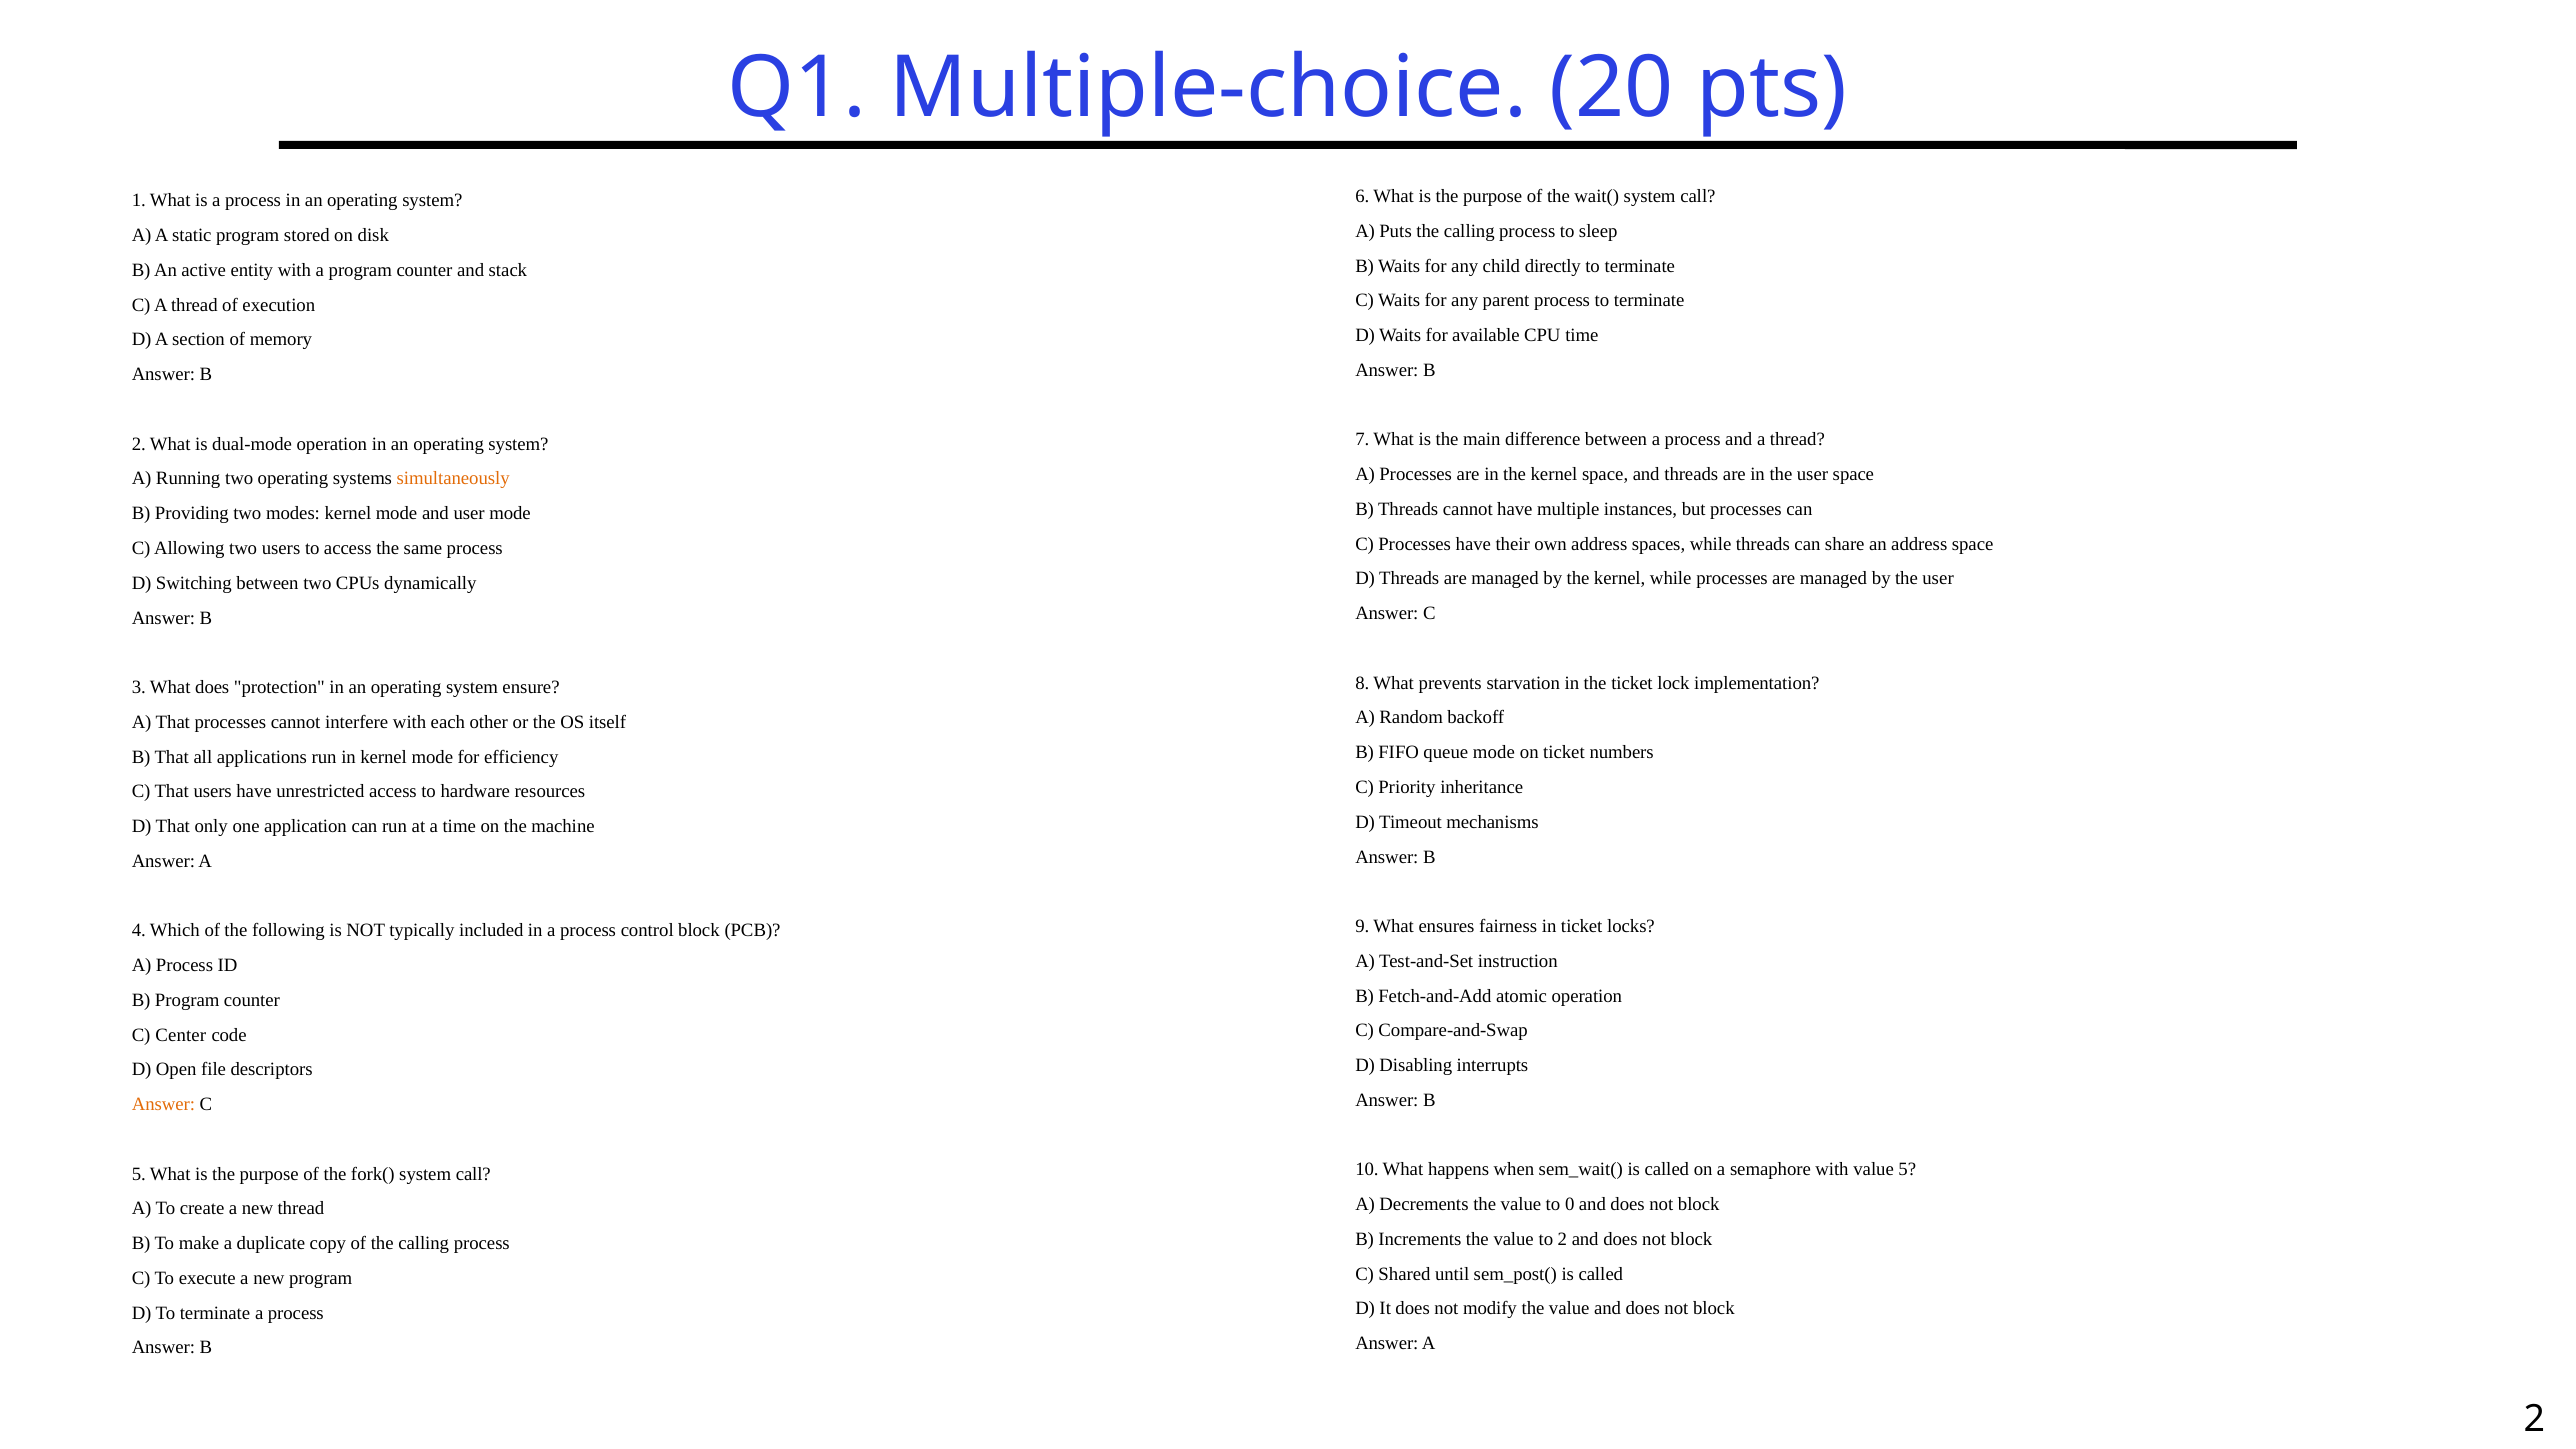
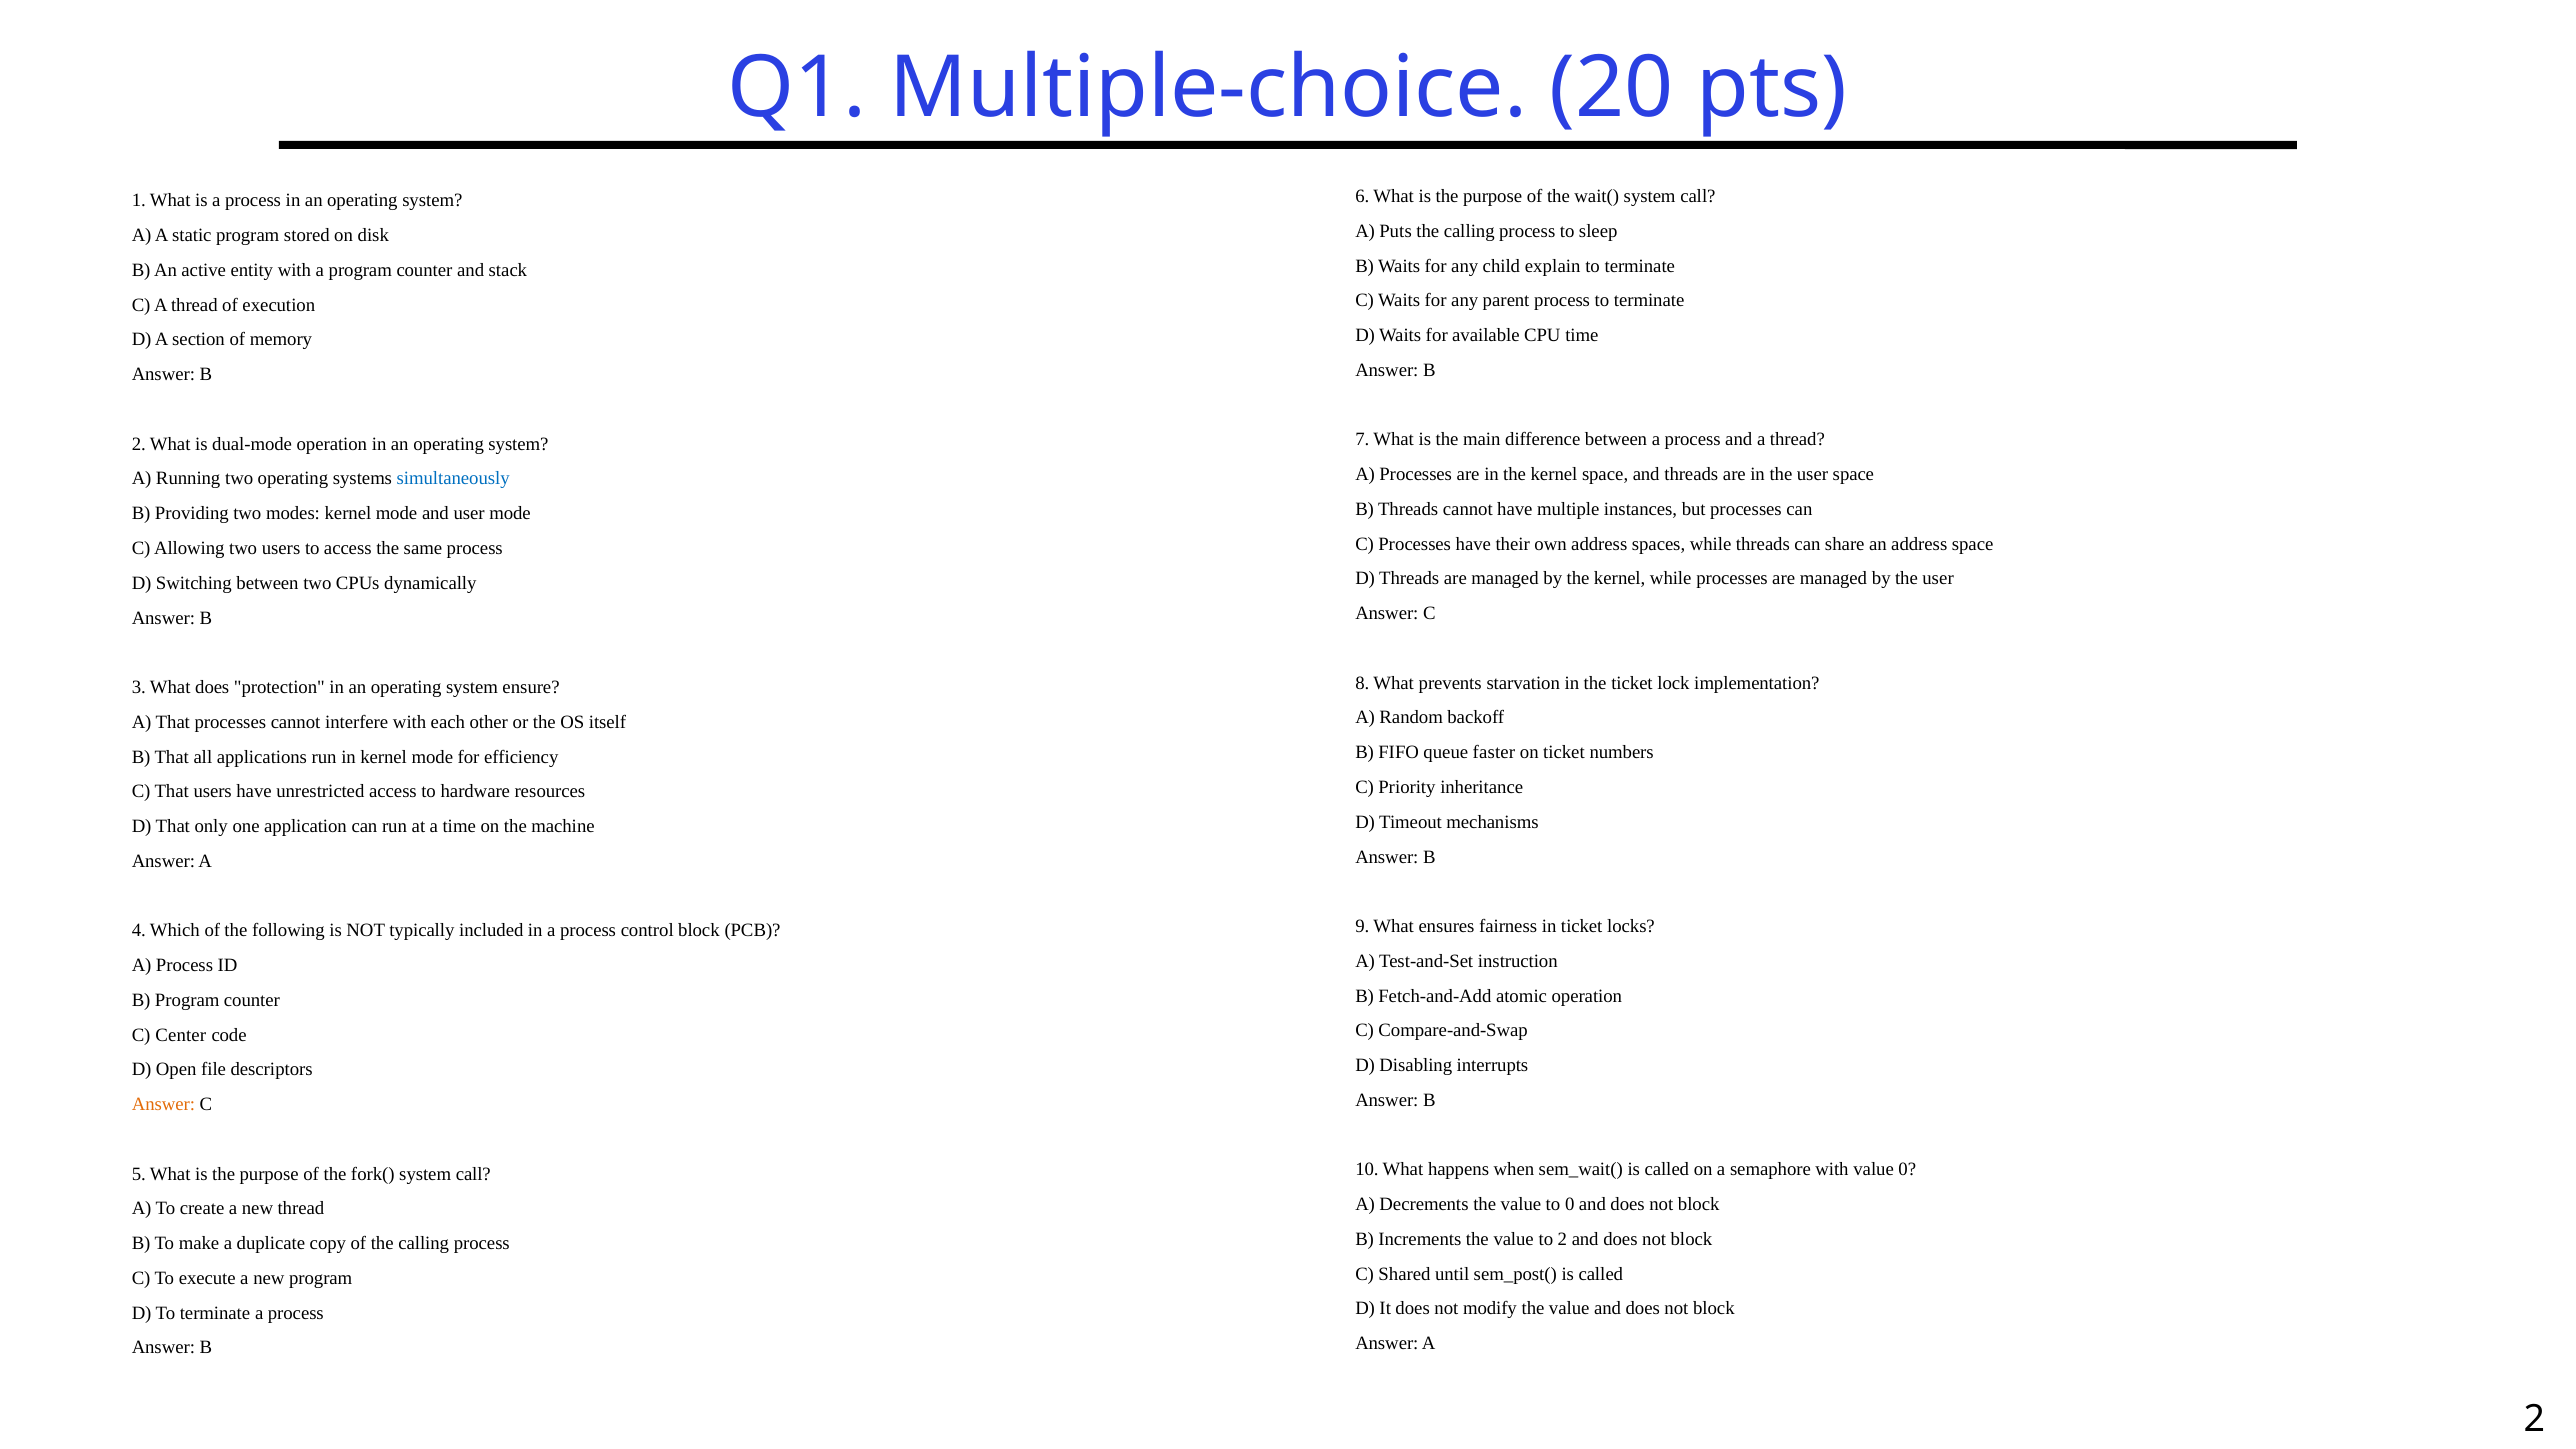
directly: directly -> explain (1553, 266)
simultaneously colour: orange -> blue (453, 479)
queue mode: mode -> faster (1494, 753)
value 5: 5 -> 0 (1907, 1170)
